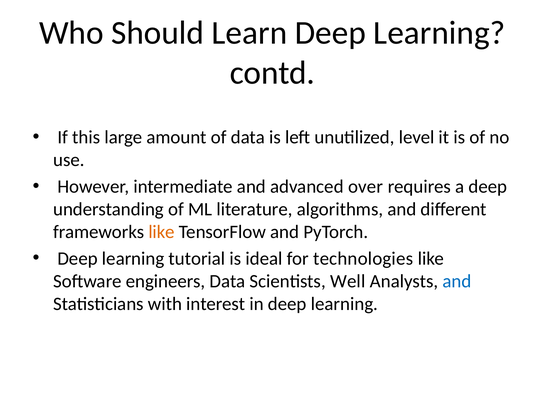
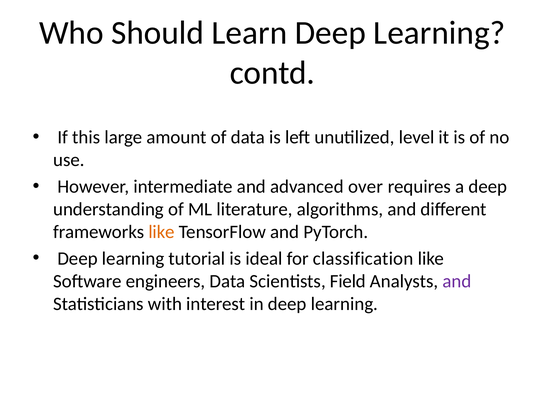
technologies: technologies -> classification (363, 258)
Well: Well -> Field (348, 281)
and colour: blue -> purple (457, 281)
